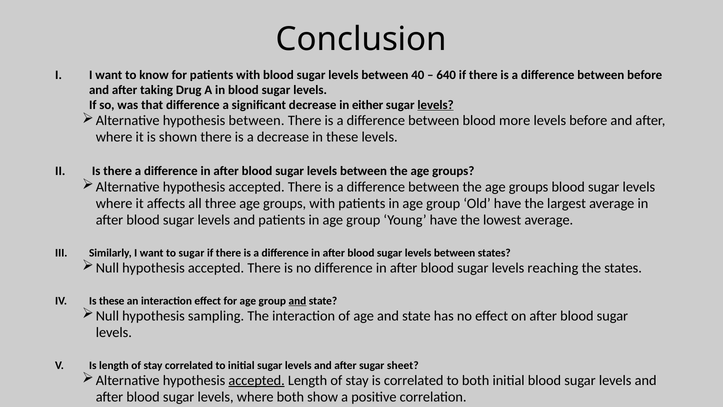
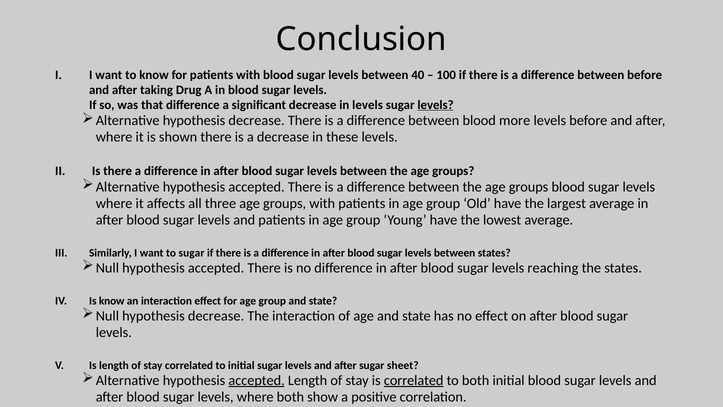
640: 640 -> 100 (446, 75)
in either: either -> levels (368, 105)
Alternative hypothesis between: between -> decrease (257, 120)
Is these: these -> know (112, 301)
and underline: present -> none (297, 301)
Null hypothesis sampling: sampling -> decrease (216, 316)
correlated underline: none -> present (414, 380)
